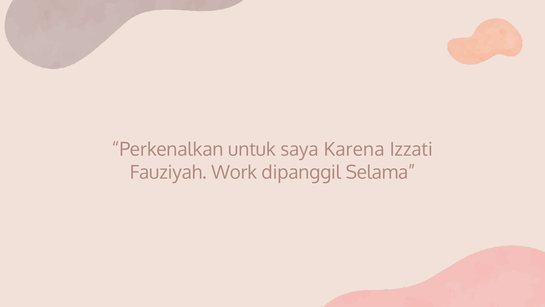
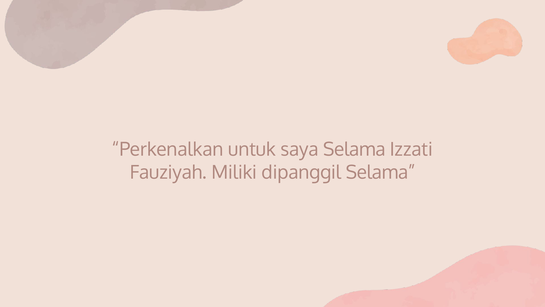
saya Karena: Karena -> Selama (354, 150)
Work: Work -> Miliki (234, 172)
